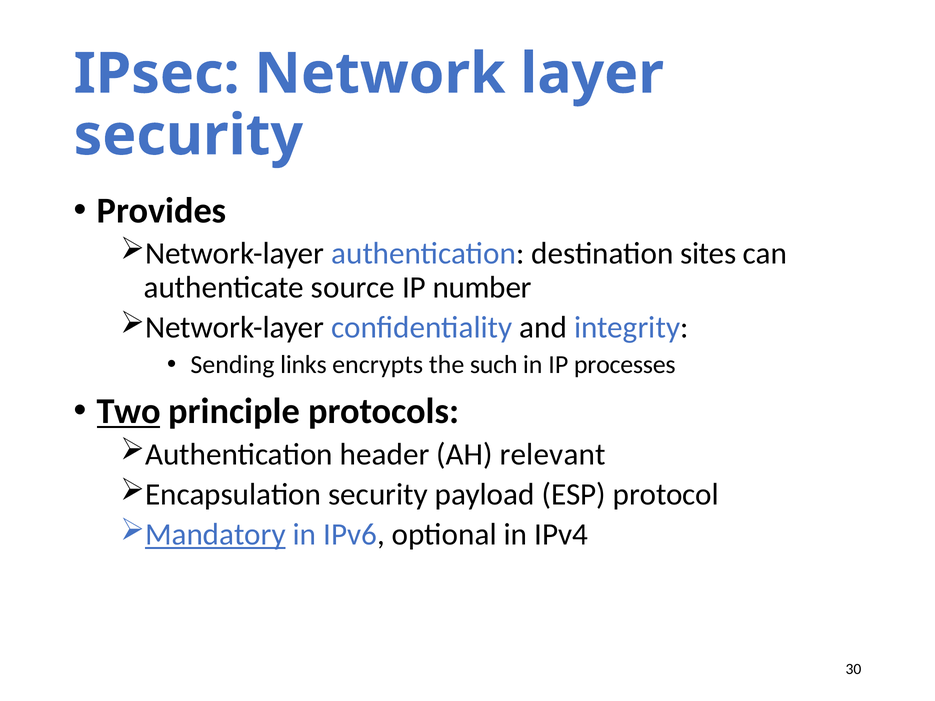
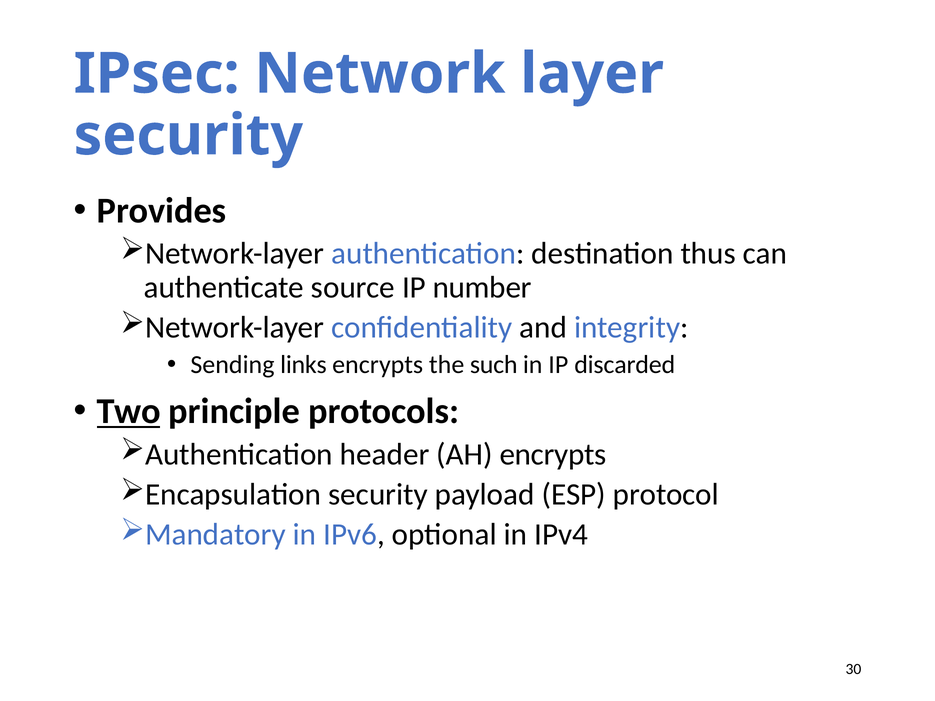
sites: sites -> thus (708, 254)
processes: processes -> discarded (625, 365)
AH relevant: relevant -> encrypts (553, 454)
Mandatory underline: present -> none (215, 535)
